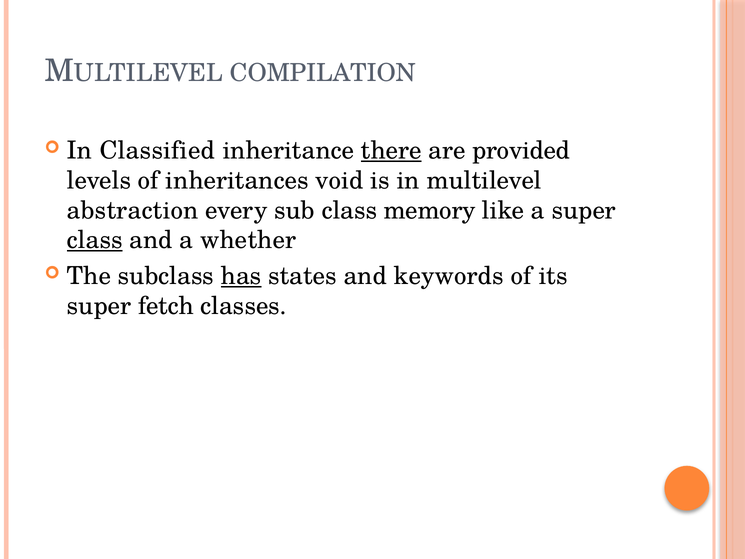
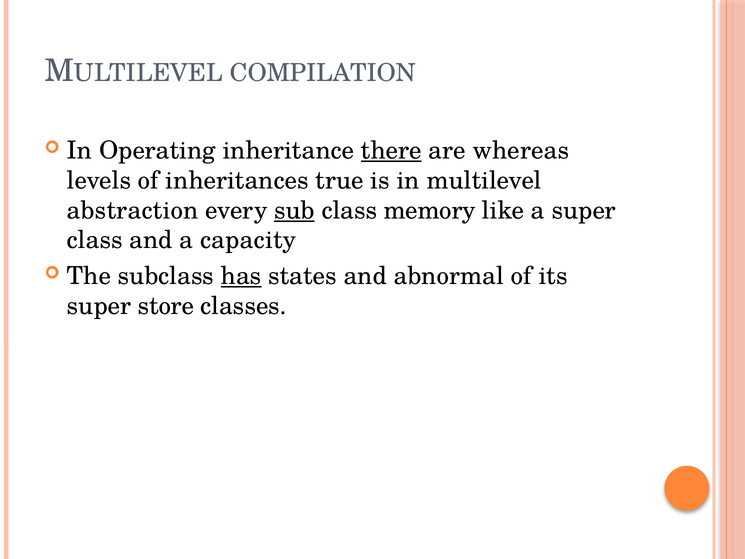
Classified: Classified -> Operating (157, 151)
provided: provided -> whereas (521, 151)
void: void -> true (340, 180)
sub underline: none -> present (294, 210)
class underline: present -> none (95, 240)
whether: whether -> capacity (248, 240)
keywords: keywords -> abnormal (449, 276)
fetch: fetch -> store (166, 306)
